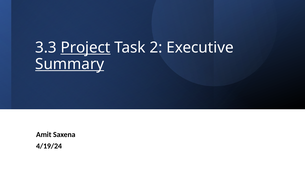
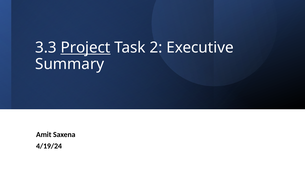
Summary underline: present -> none (70, 64)
